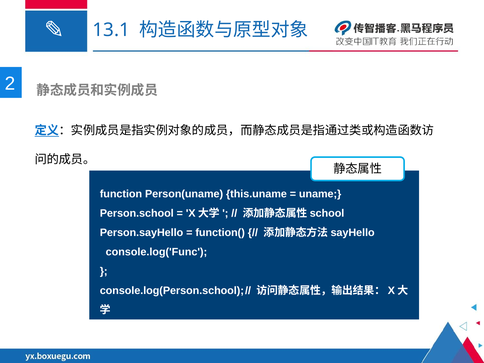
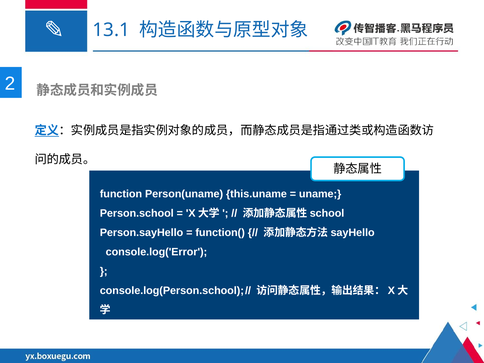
console.log('Func: console.log('Func -> console.log('Error (156, 252)
